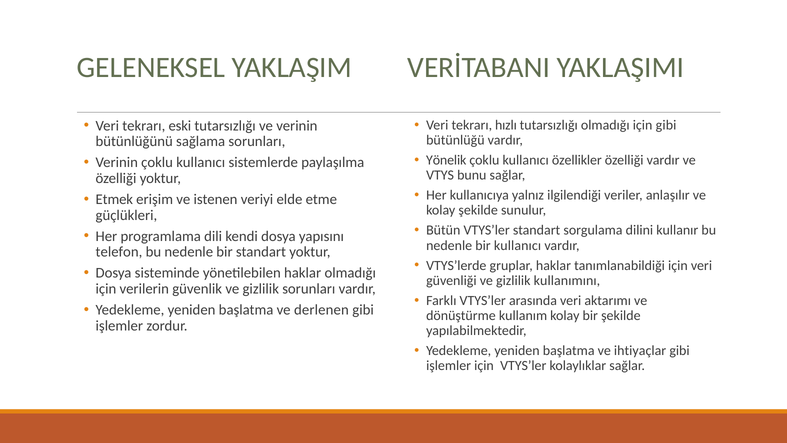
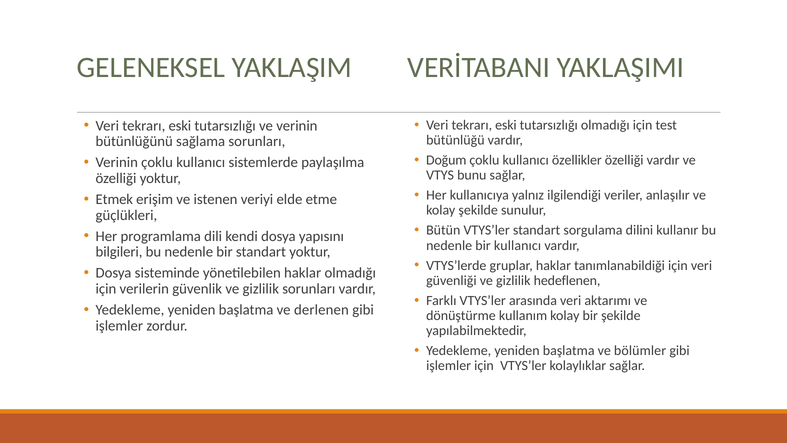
hızlı: hızlı -> eski (506, 125)
için gibi: gibi -> test (666, 125)
Yönelik: Yönelik -> Doğum (446, 160)
telefon: telefon -> bilgileri (119, 252)
kullanımını: kullanımını -> hedeflenen (567, 280)
ihtiyaçlar: ihtiyaçlar -> bölümler (640, 350)
